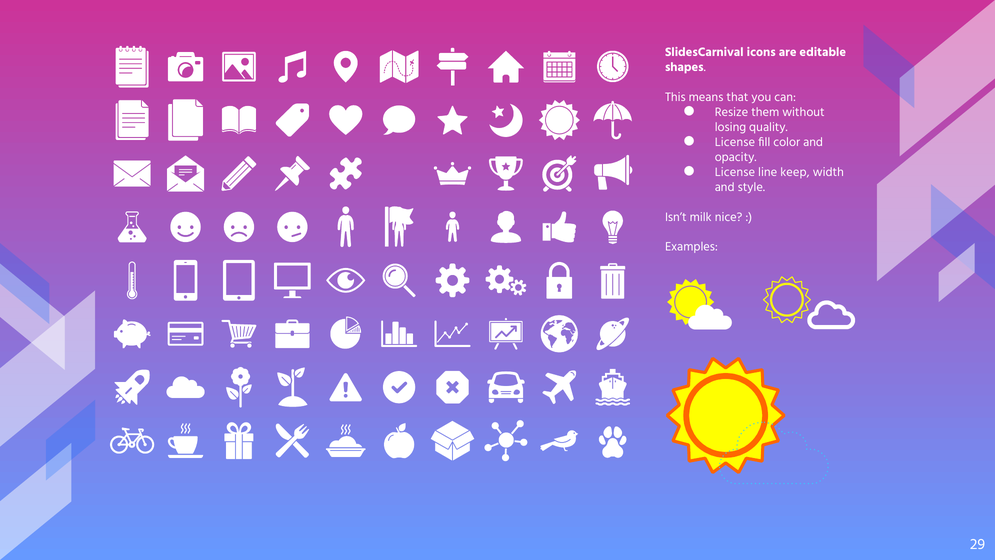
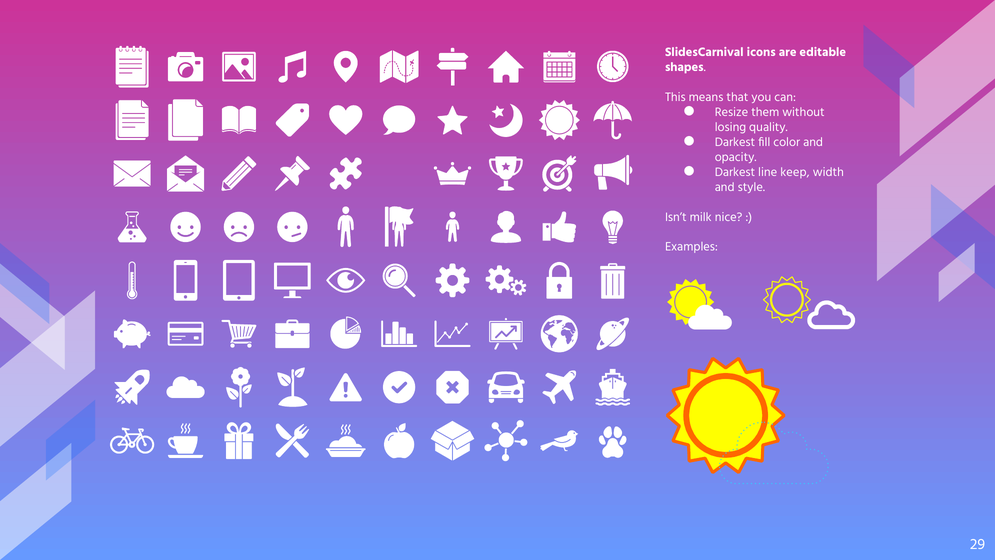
License: License -> Darkest (735, 142)
License: License -> Darkest (735, 172)
